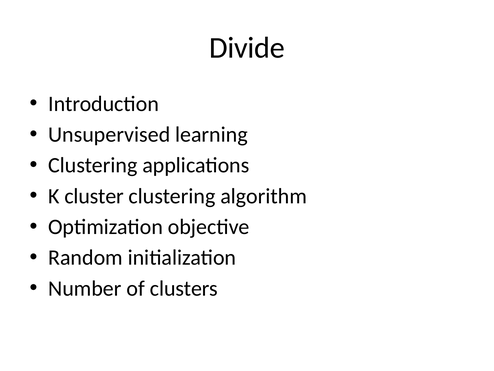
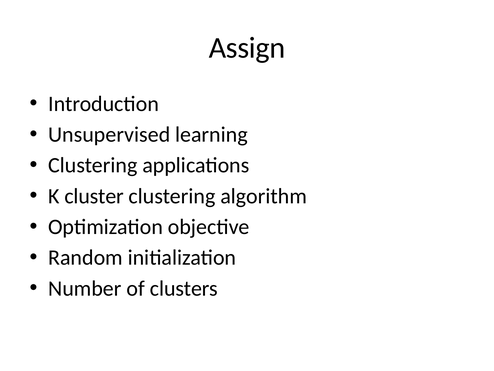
Divide: Divide -> Assign (247, 48)
